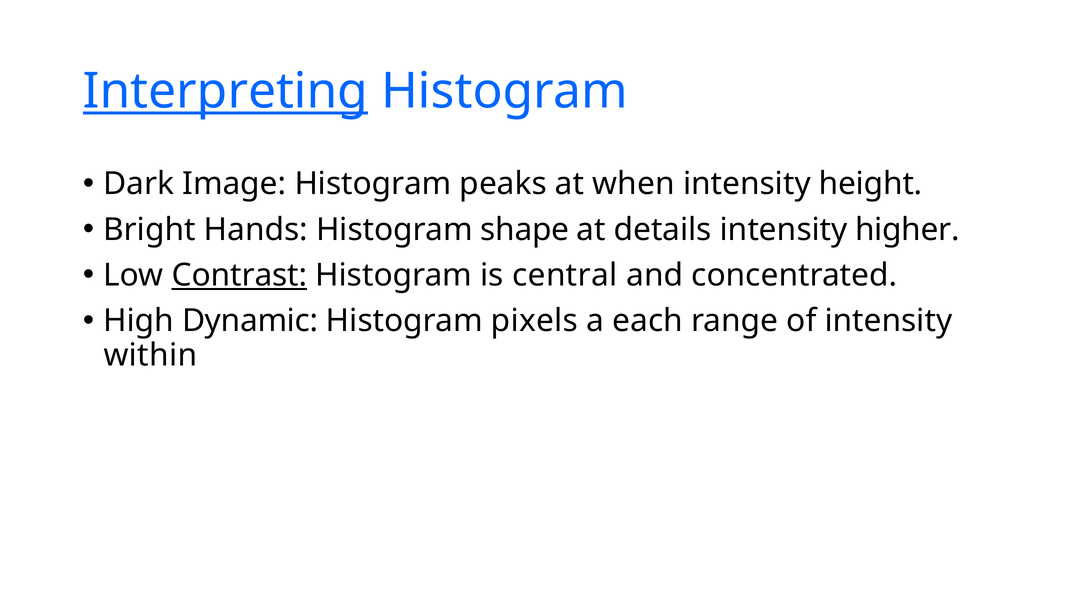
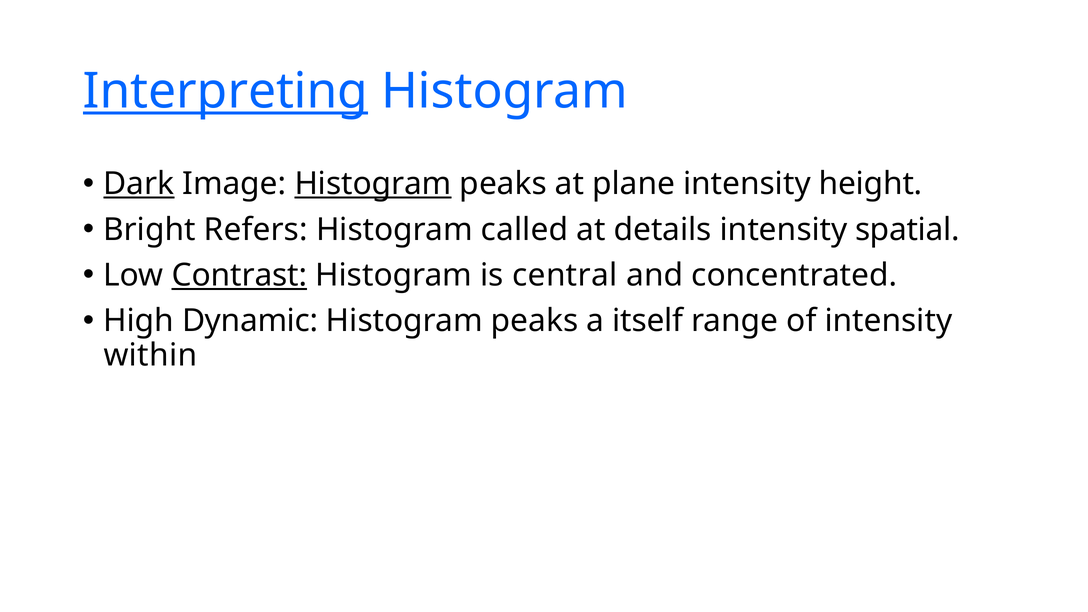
Dark underline: none -> present (139, 184)
Histogram underline: none -> present (373, 184)
when: when -> plane (634, 184)
Hands: Hands -> Refers (256, 230)
shape: shape -> called (525, 230)
higher: higher -> spatial (907, 230)
pixels: pixels -> peaks (535, 321)
each: each -> itself (648, 321)
